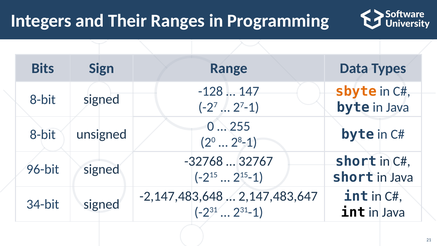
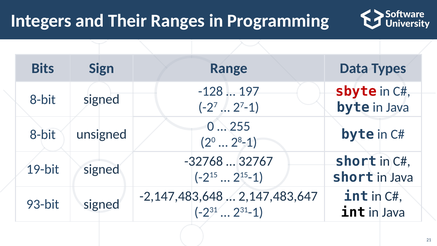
sbyte colour: orange -> red (356, 91)
147: 147 -> 197 (249, 91)
96-bit: 96-bit -> 19-bit (43, 169)
34-bit: 34-bit -> 93-bit (43, 204)
